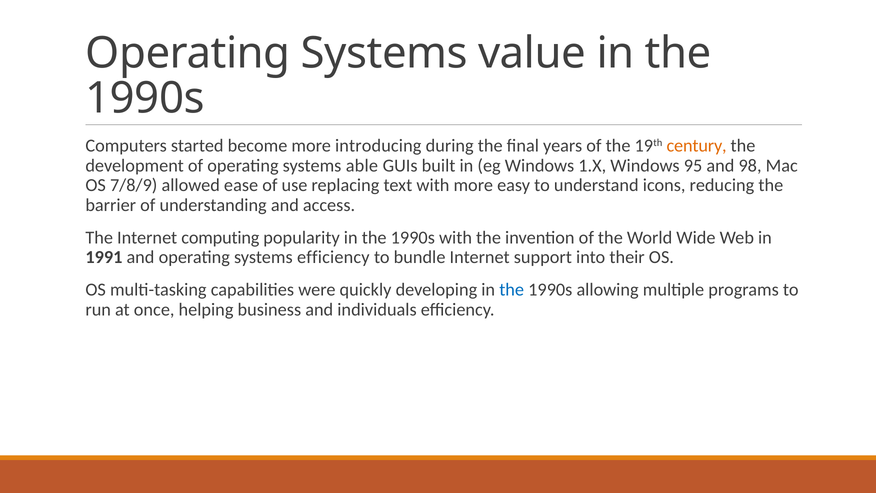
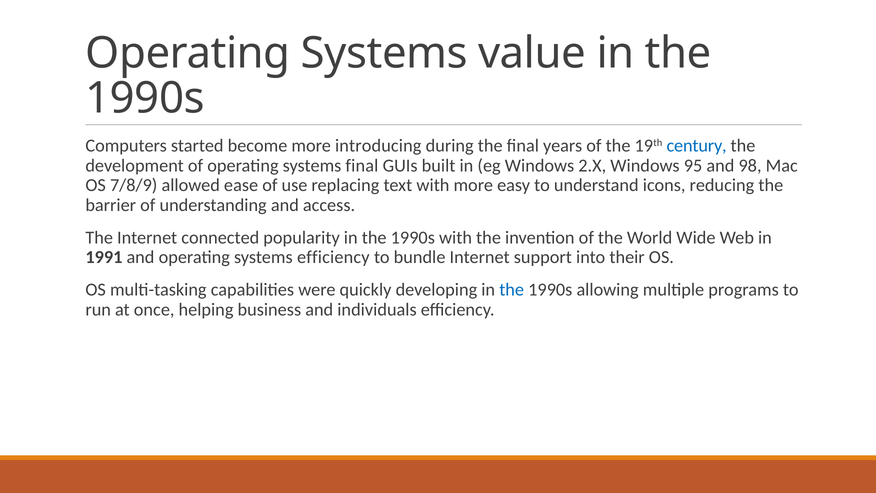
century colour: orange -> blue (697, 146)
systems able: able -> final (362, 165)
1.X: 1.X -> 2.X (592, 165)
computing: computing -> connected (220, 237)
